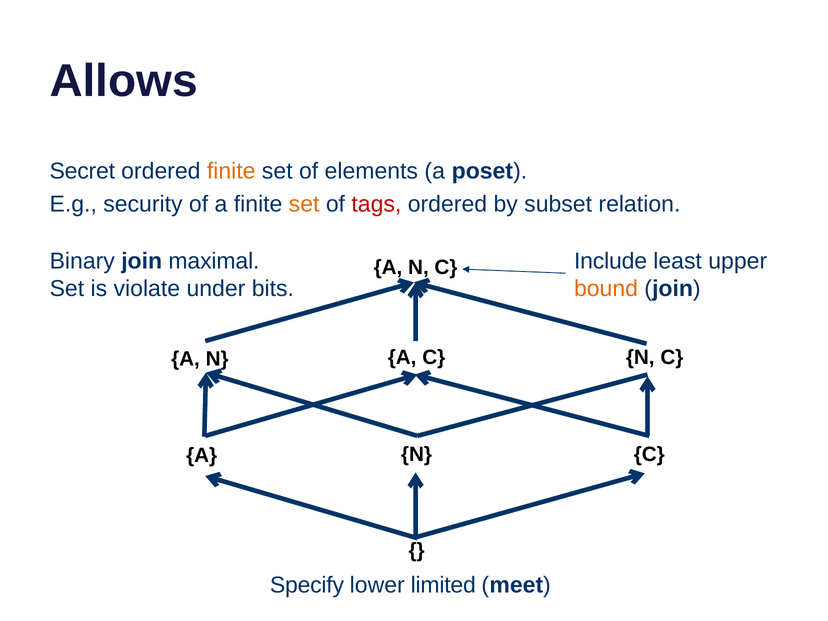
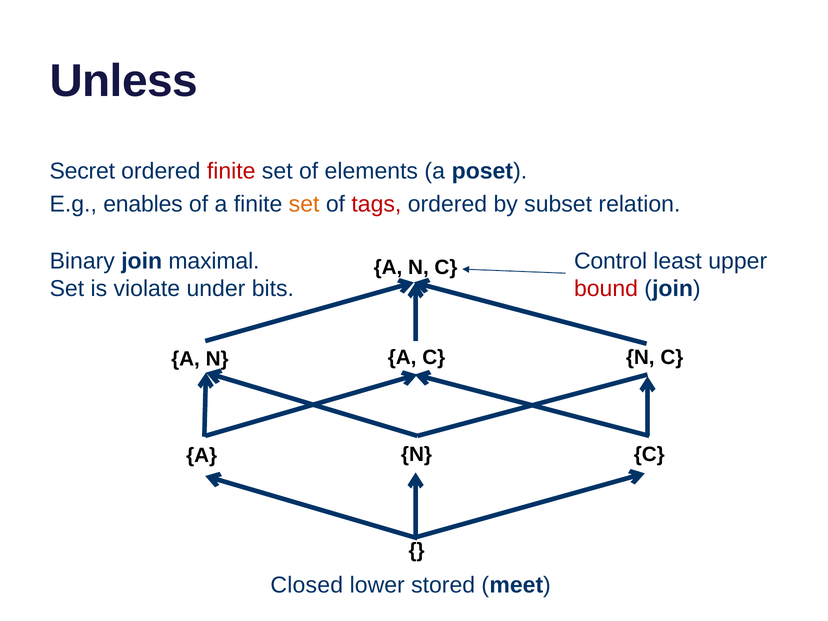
Allows: Allows -> Unless (124, 81)
finite colour: orange -> red (231, 171)
security: security -> enables (143, 204)
Include: Include -> Control (611, 261)
bound colour: orange -> red (606, 289)
Specify: Specify -> Closed (307, 585)
limited: limited -> stored (443, 585)
